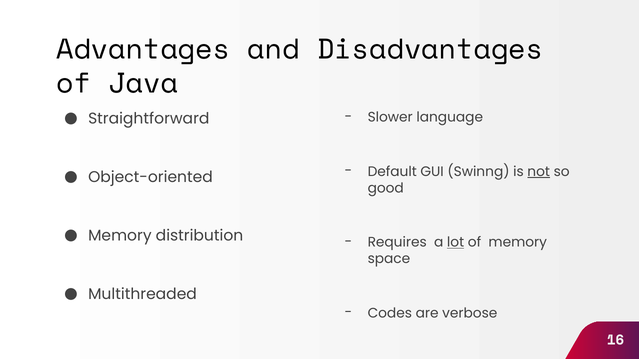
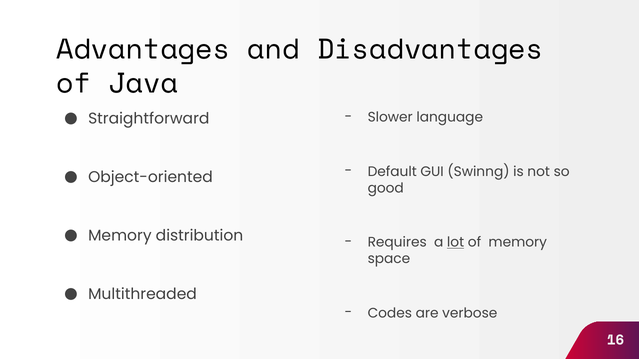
not underline: present -> none (539, 172)
